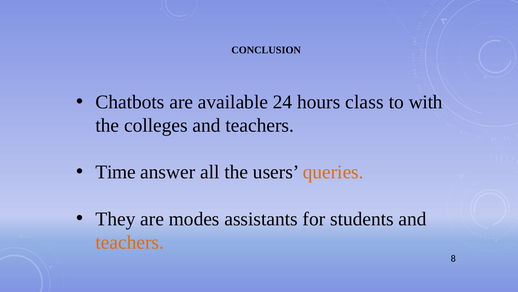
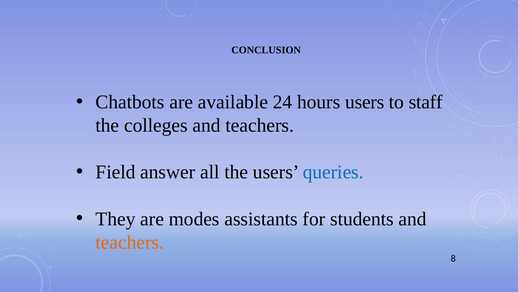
hours class: class -> users (365, 102)
with: with -> staff (426, 102)
Time: Time -> Field (116, 172)
queries colour: orange -> blue (333, 172)
